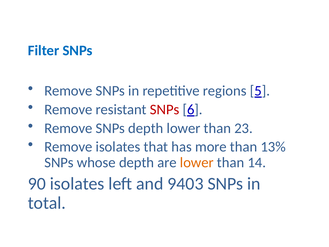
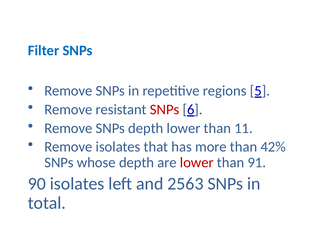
23: 23 -> 11 (244, 128)
13%: 13% -> 42% (273, 147)
lower colour: orange -> red (197, 162)
14: 14 -> 91 (257, 162)
9403: 9403 -> 2563 (185, 184)
